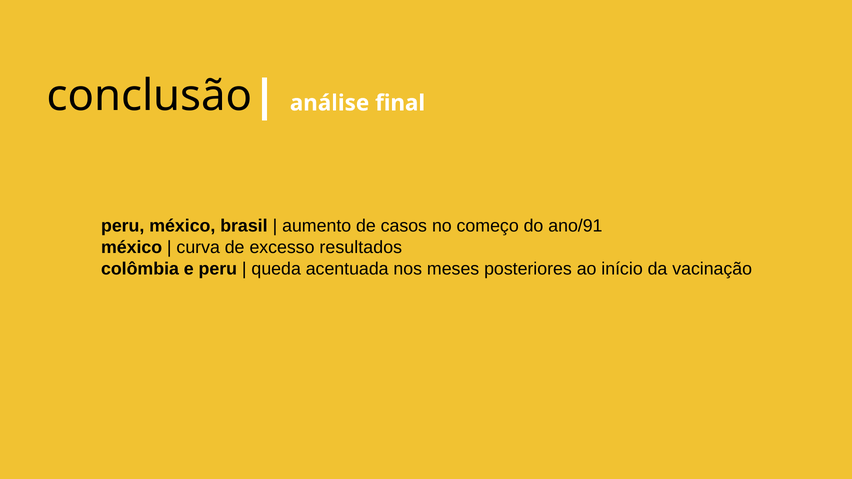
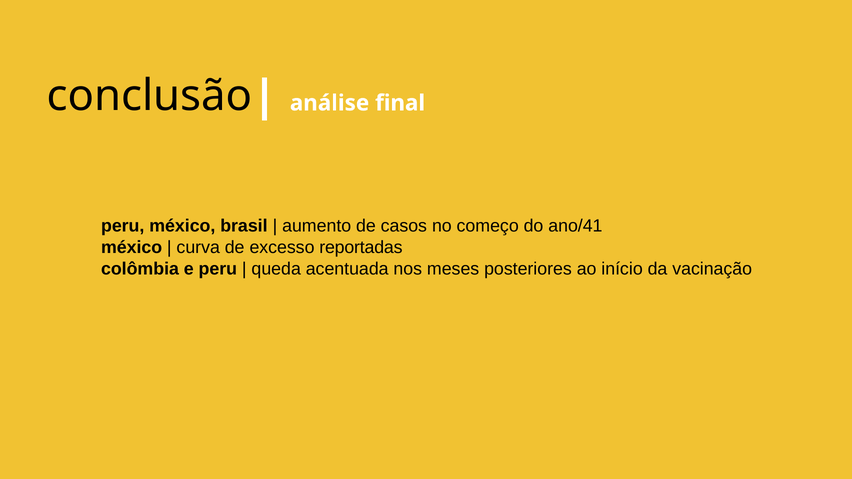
ano/91: ano/91 -> ano/41 (575, 226)
resultados: resultados -> reportadas (361, 248)
